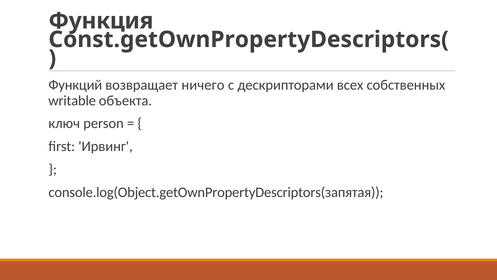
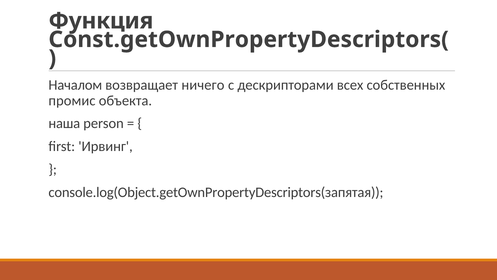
Функций: Функций -> Началом (75, 85)
writable: writable -> промис (72, 100)
ключ: ключ -> наша (64, 123)
